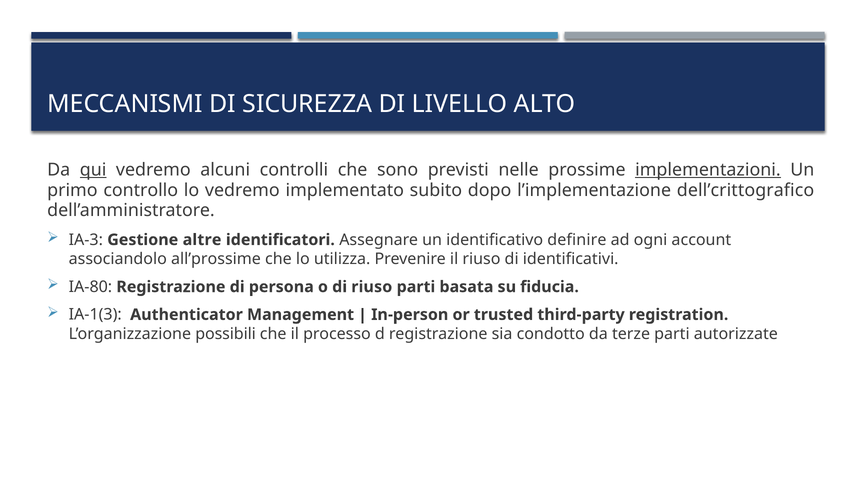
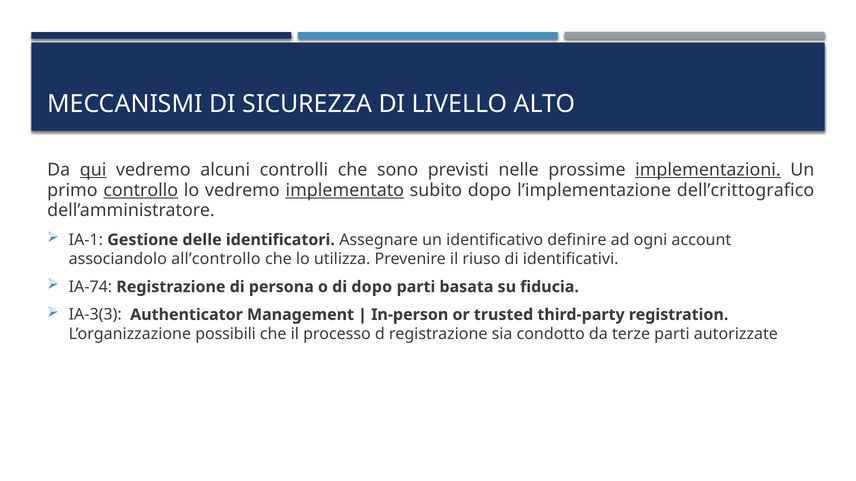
controllo underline: none -> present (141, 190)
implementato underline: none -> present (345, 190)
IA-3: IA-3 -> IA-1 (86, 240)
altre: altre -> delle (202, 240)
all’prossime: all’prossime -> all’controllo (216, 259)
IA-80: IA-80 -> IA-74 (90, 287)
di riuso: riuso -> dopo (372, 287)
IA-1(3: IA-1(3 -> IA-3(3 (95, 315)
